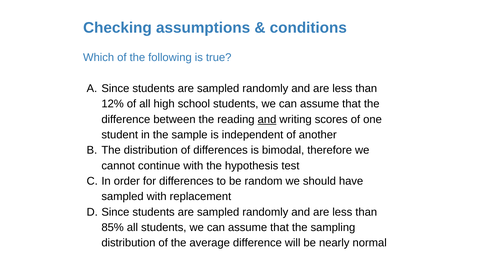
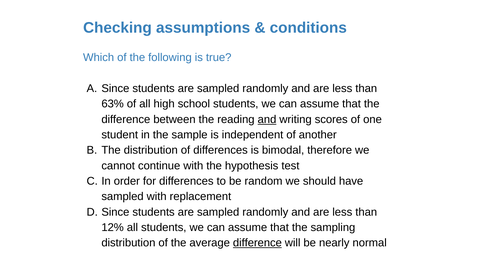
12%: 12% -> 63% (113, 104)
85%: 85% -> 12% (113, 228)
difference underline: none -> present (257, 243)
